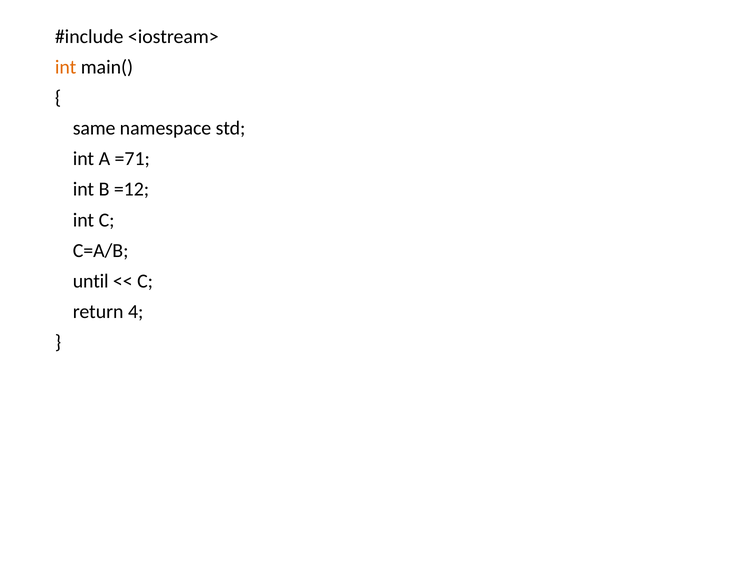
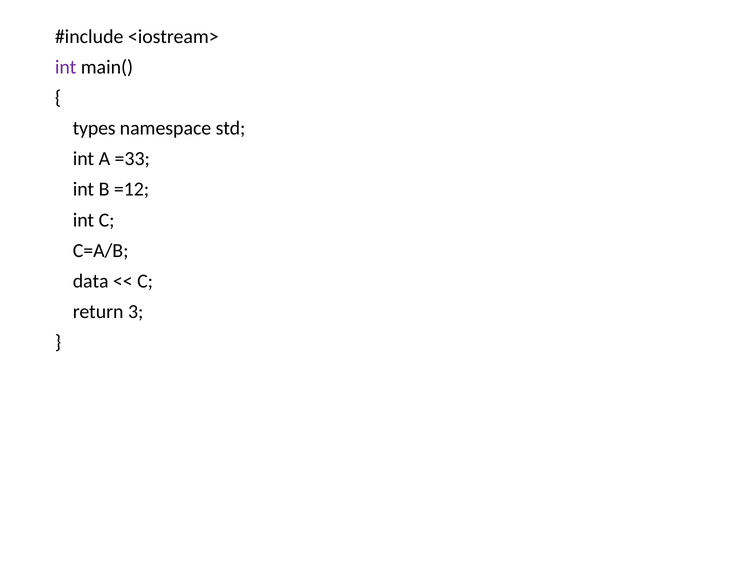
int colour: orange -> purple (66, 67)
same: same -> types (94, 128)
=71: =71 -> =33 (132, 159)
until: until -> data (91, 281)
4: 4 -> 3 (136, 312)
